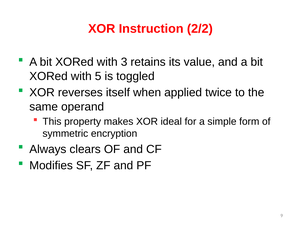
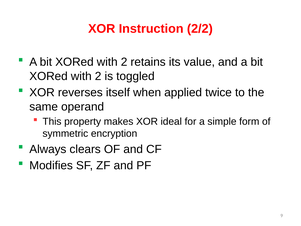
3: 3 -> 2 (124, 62)
5: 5 -> 2 (98, 76)
